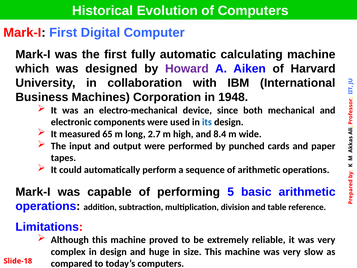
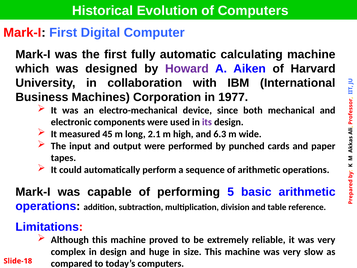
1948: 1948 -> 1977 (233, 97)
its colour: blue -> purple (207, 122)
65: 65 -> 45 (107, 134)
2.7: 2.7 -> 2.1 (154, 134)
8.4: 8.4 -> 6.3 (220, 134)
